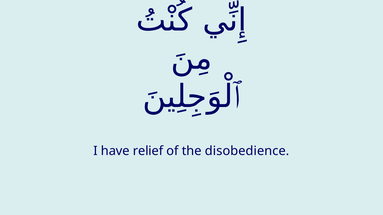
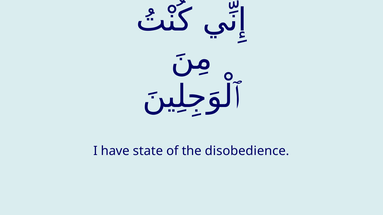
relief: relief -> state (148, 151)
